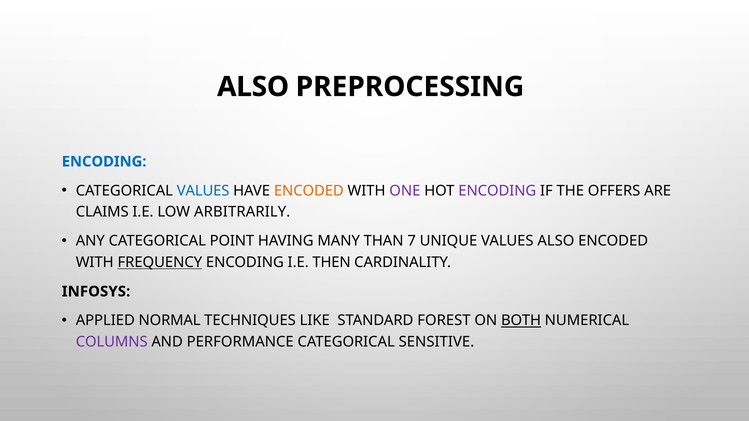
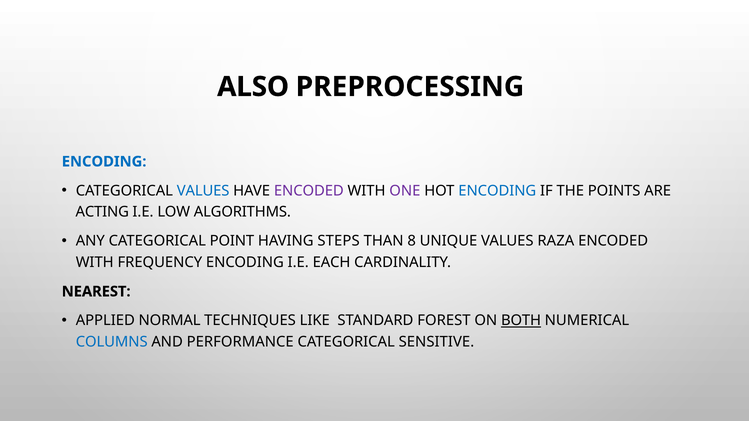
ENCODED colour: orange -> purple (309, 191)
ENCODING colour: purple -> blue (497, 191)
OFFERS: OFFERS -> POINTS (614, 191)
CLAIMS: CLAIMS -> ACTING (102, 212)
ARBITRARILY: ARBITRARILY -> ALGORITHMS (242, 212)
MANY: MANY -> STEPS (339, 241)
7: 7 -> 8 (412, 241)
VALUES ALSO: ALSO -> RAZA (556, 241)
FREQUENCY underline: present -> none (160, 263)
THEN: THEN -> EACH (332, 263)
INFOSYS: INFOSYS -> NEAREST (96, 292)
COLUMNS colour: purple -> blue (112, 342)
